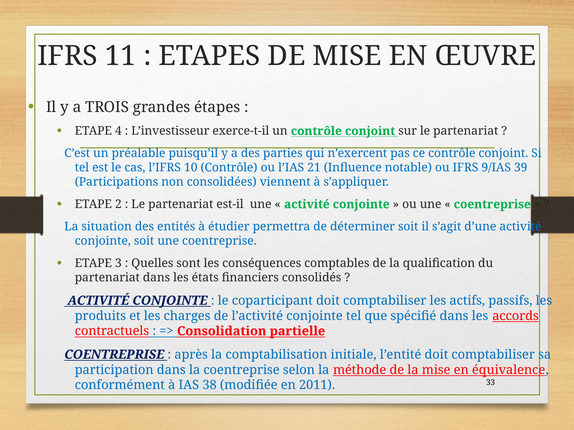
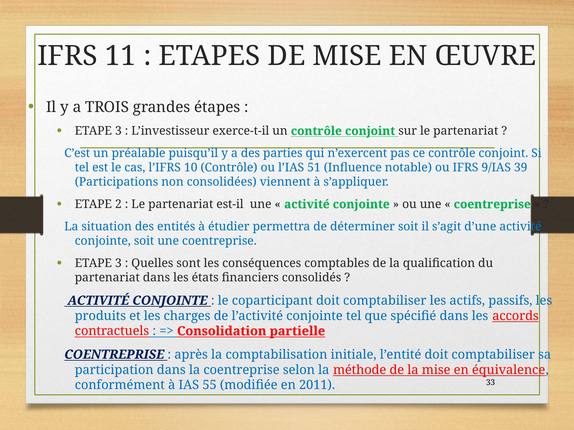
4: 4 -> 3 (118, 131)
21: 21 -> 51 (314, 168)
38: 38 -> 55 (210, 386)
